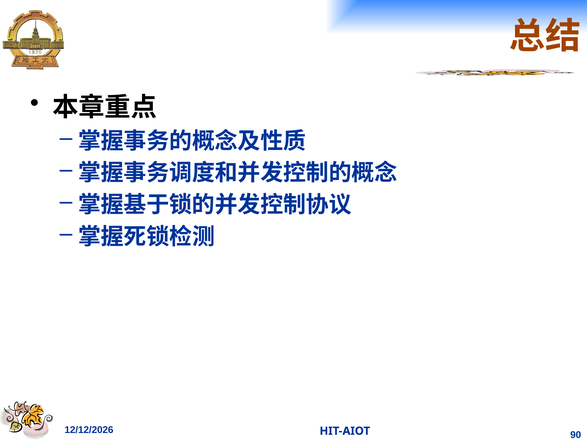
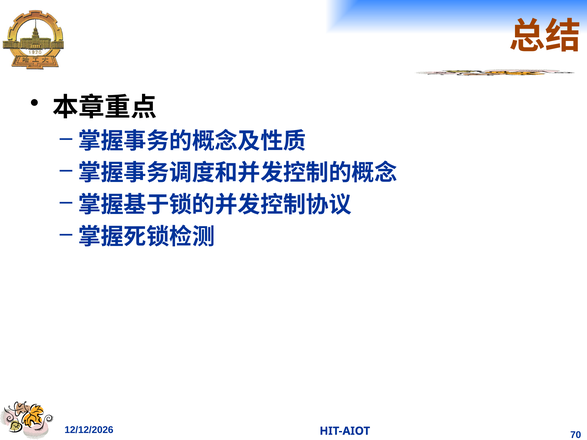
90: 90 -> 70 (576, 435)
